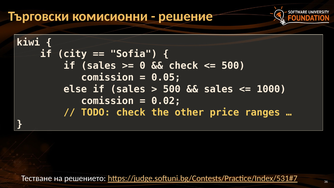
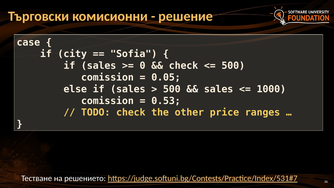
kiwi: kiwi -> casе (28, 42)
0.02: 0.02 -> 0.53 (166, 101)
